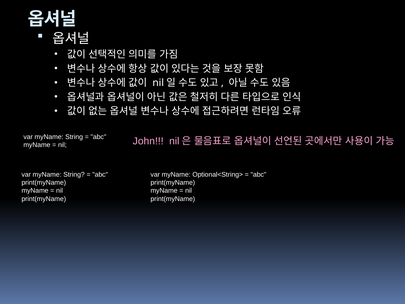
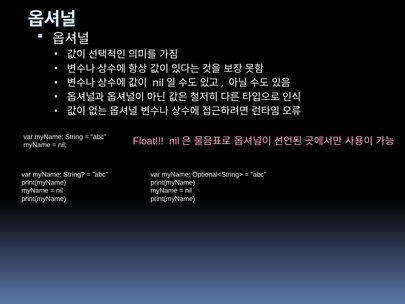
John: John -> Float (148, 141)
